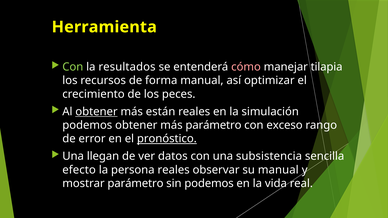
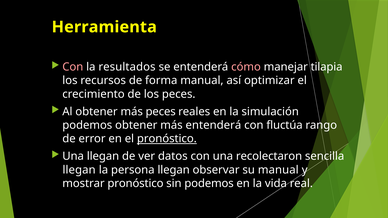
Con colour: light green -> pink (73, 67)
obtener underline: present -> none (96, 112)
más están: están -> peces (161, 112)
más parámetro: parámetro -> entenderá (213, 125)
exceso: exceso -> fluctúa (285, 125)
subsistencia: subsistencia -> recolectaron (269, 156)
efecto: efecto -> llegan (79, 170)
persona reales: reales -> llegan (174, 170)
mostrar parámetro: parámetro -> pronóstico (135, 184)
